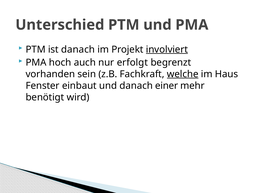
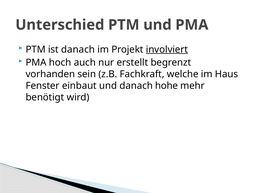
erfolgt: erfolgt -> erstellt (132, 62)
welche underline: present -> none (183, 74)
einer: einer -> hohe (167, 86)
